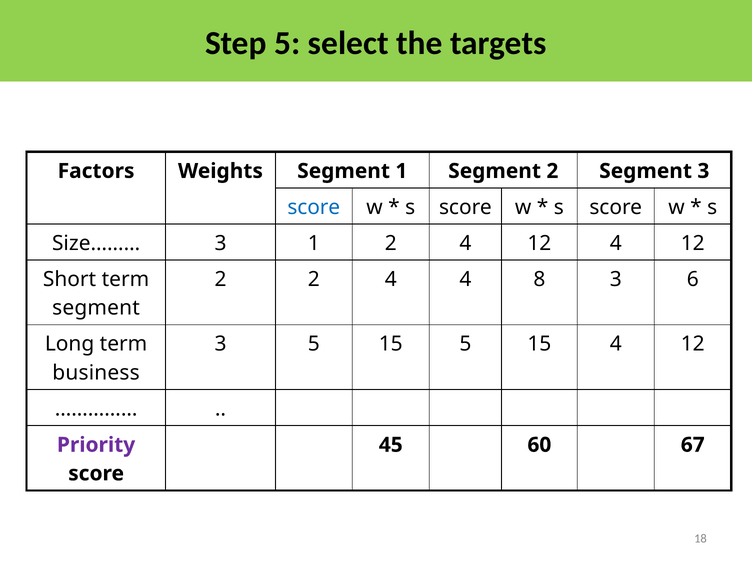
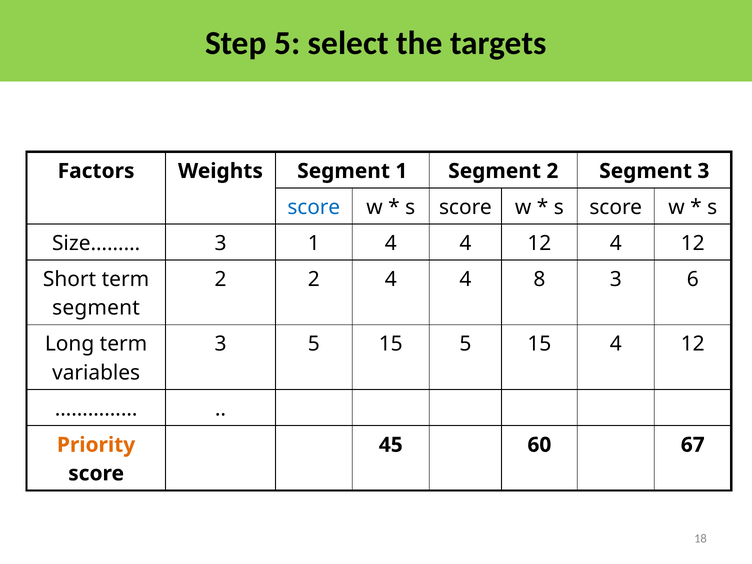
1 2: 2 -> 4 (391, 243)
business: business -> variables (96, 373)
Priority colour: purple -> orange (96, 445)
